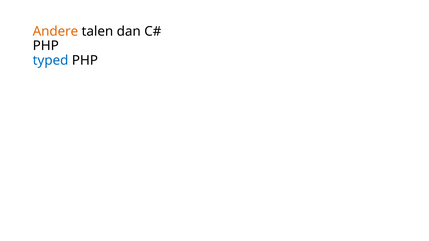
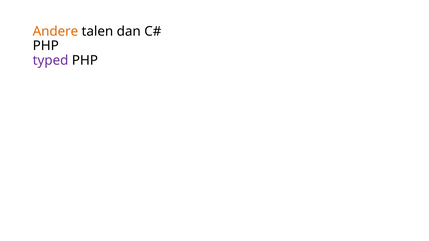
typed colour: blue -> purple (51, 60)
